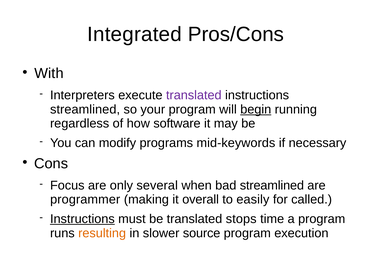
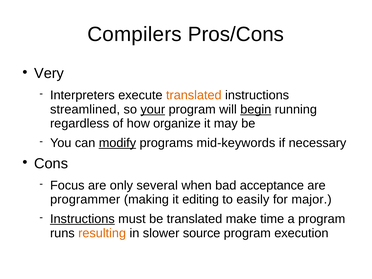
Integrated: Integrated -> Compilers (134, 34)
With: With -> Very (49, 73)
translated colour: purple -> orange (194, 95)
your underline: none -> present (153, 109)
software: software -> organize (177, 124)
modify underline: none -> present (117, 143)
bad streamlined: streamlined -> acceptance (272, 185)
overall: overall -> editing (201, 200)
called: called -> major (312, 200)
stops: stops -> make (241, 219)
